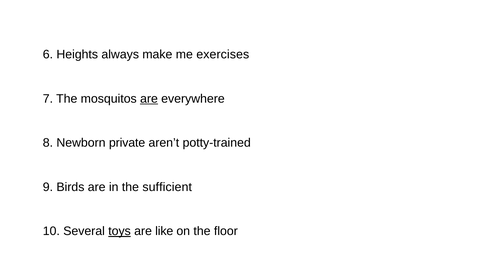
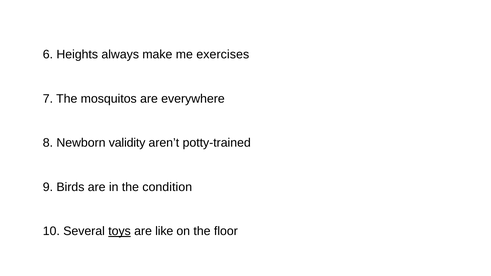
are underline: present -> none (149, 99)
private: private -> validity (127, 143)
sufficient: sufficient -> condition (167, 187)
